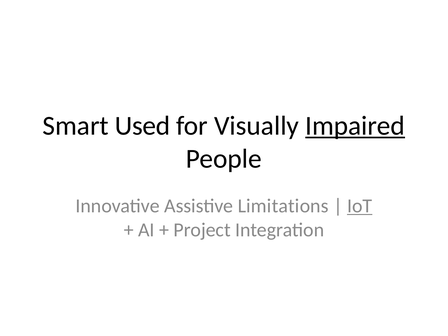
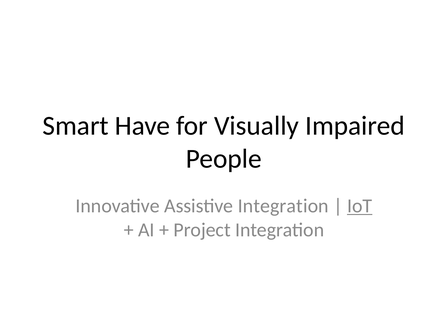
Used: Used -> Have (143, 126)
Impaired underline: present -> none (355, 126)
Assistive Limitations: Limitations -> Integration (283, 206)
